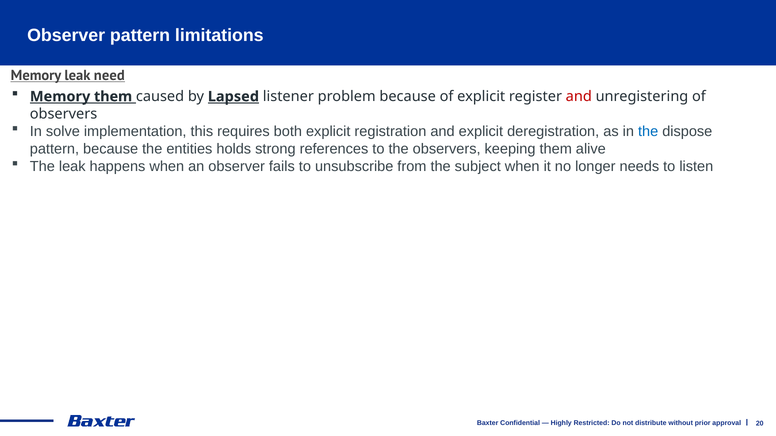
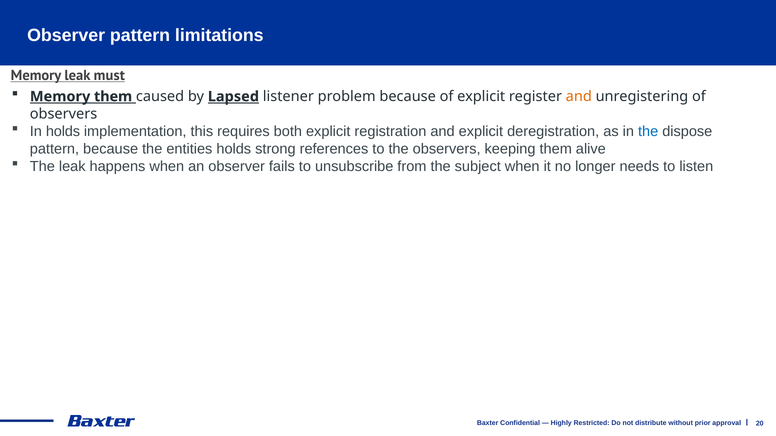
need: need -> must (109, 76)
and colour: red -> orange (579, 97)
In solve: solve -> holds (63, 132)
